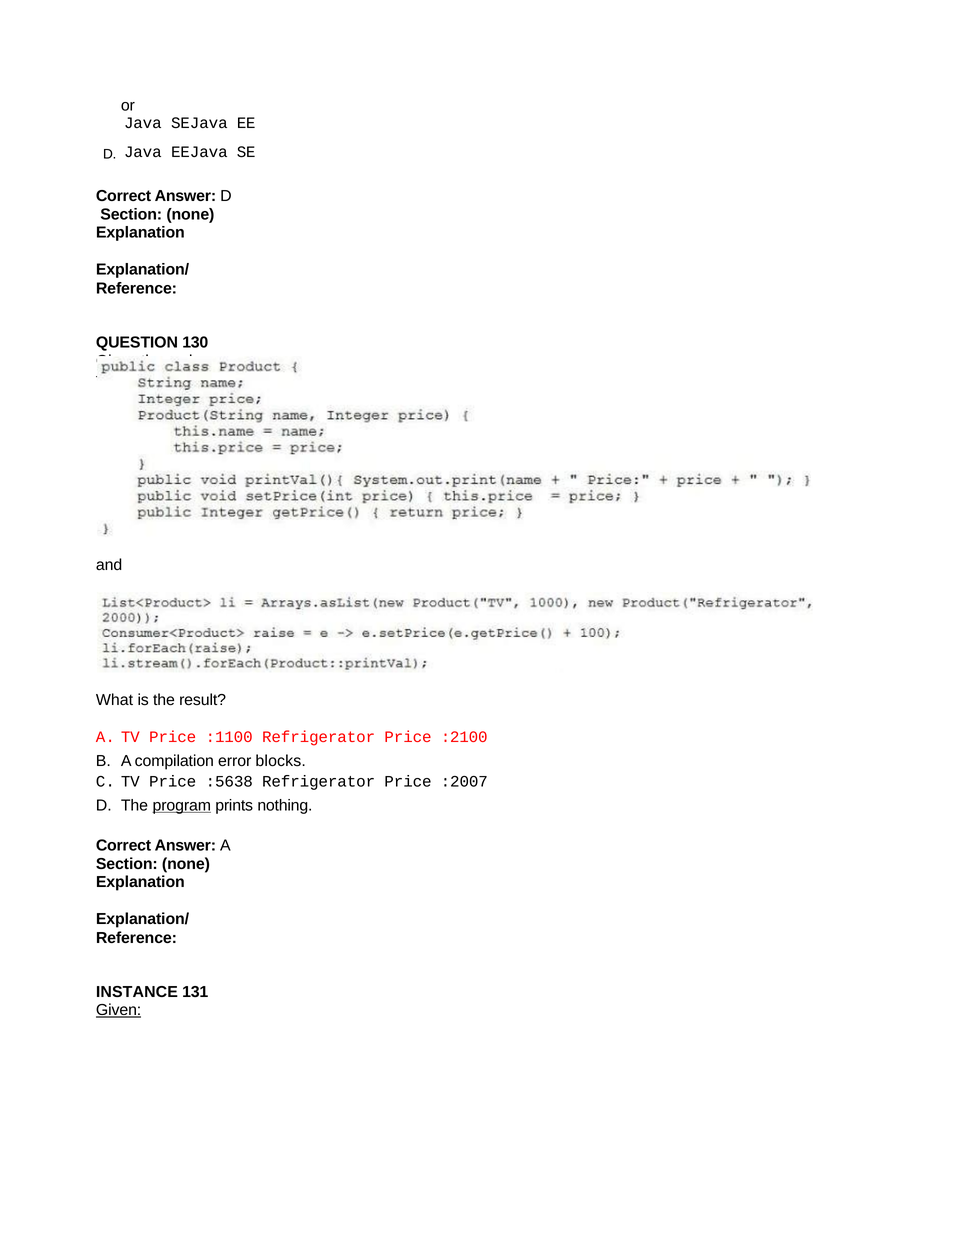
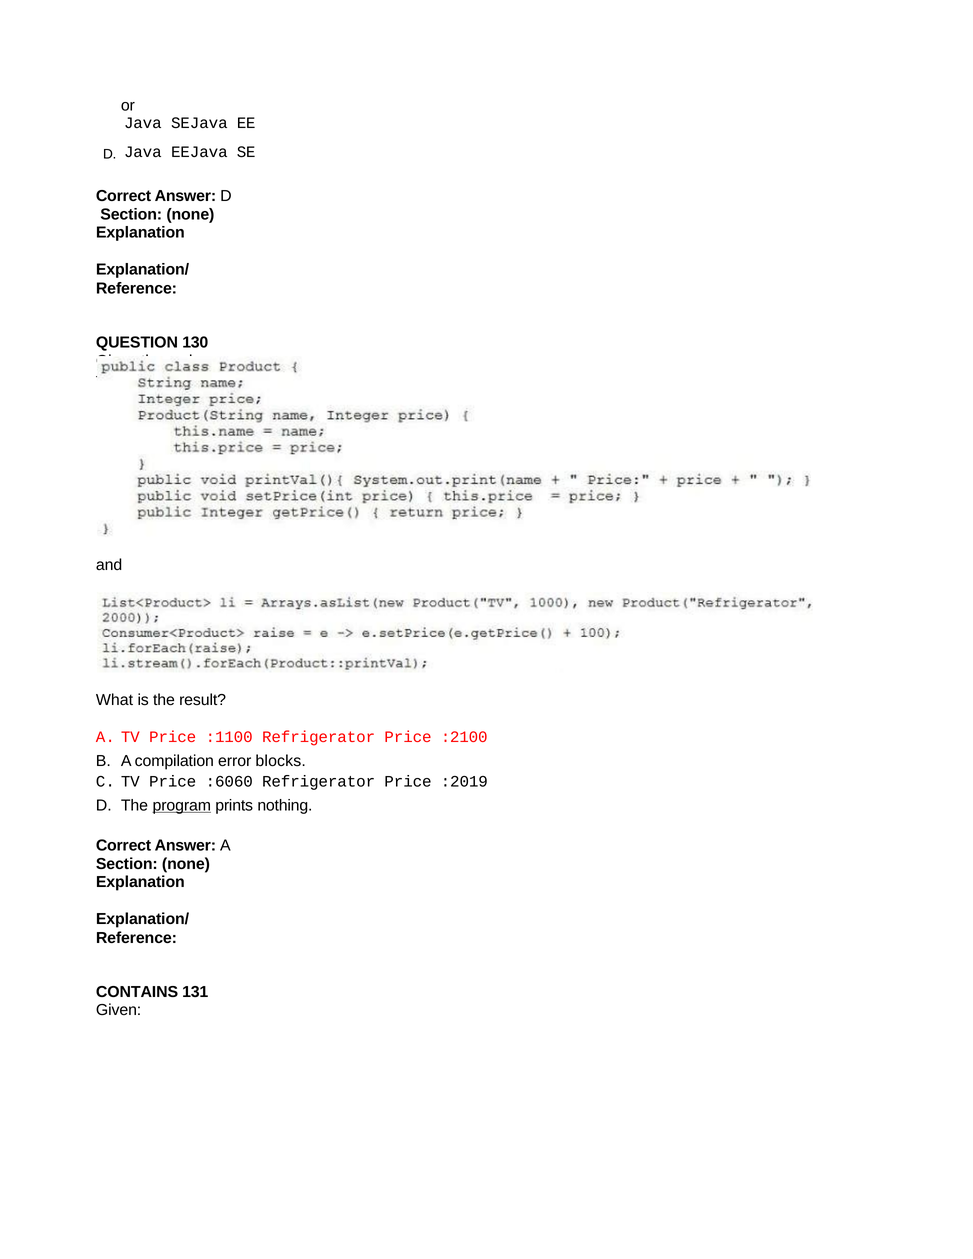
:5638: :5638 -> :6060 (229, 782)
:2007: :2007 -> :2019 (464, 782)
INSTANCE: INSTANCE -> CONTAINS (137, 992)
Given underline: present -> none (119, 1010)
